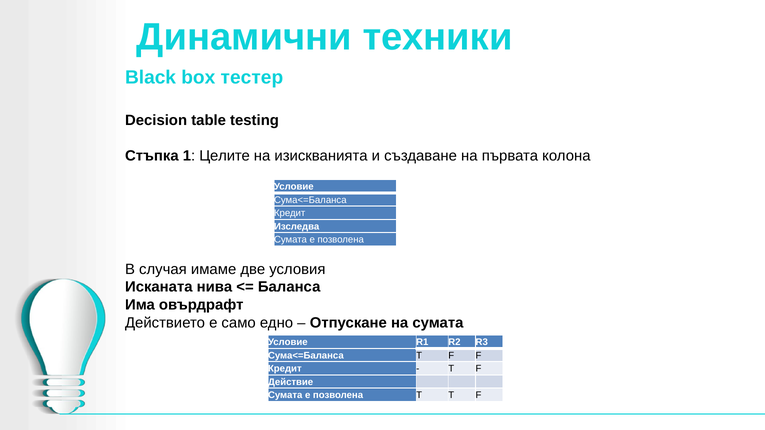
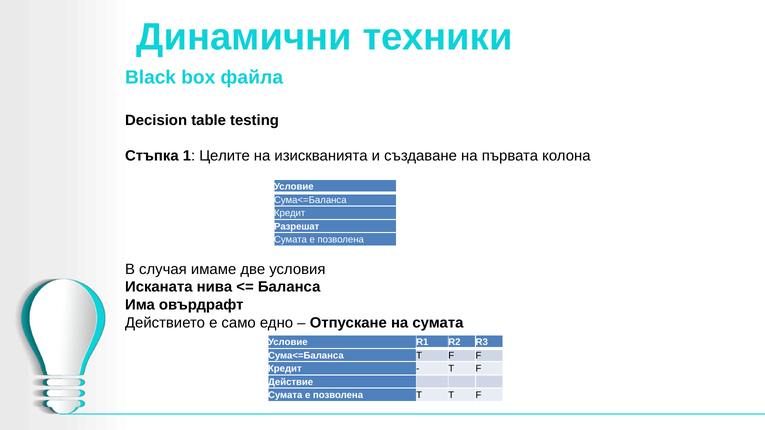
тестер: тестер -> файла (252, 77)
Изследва: Изследва -> Разрешат (297, 227)
